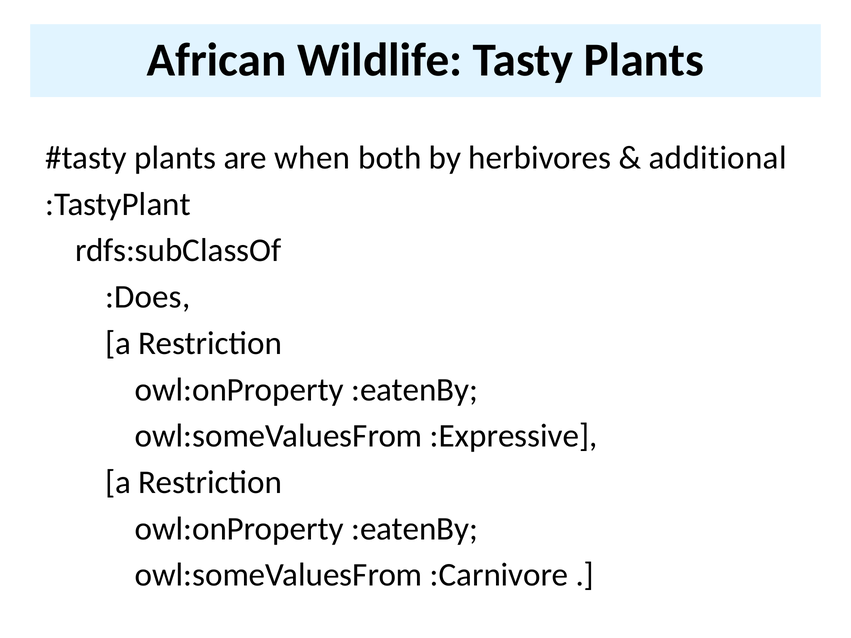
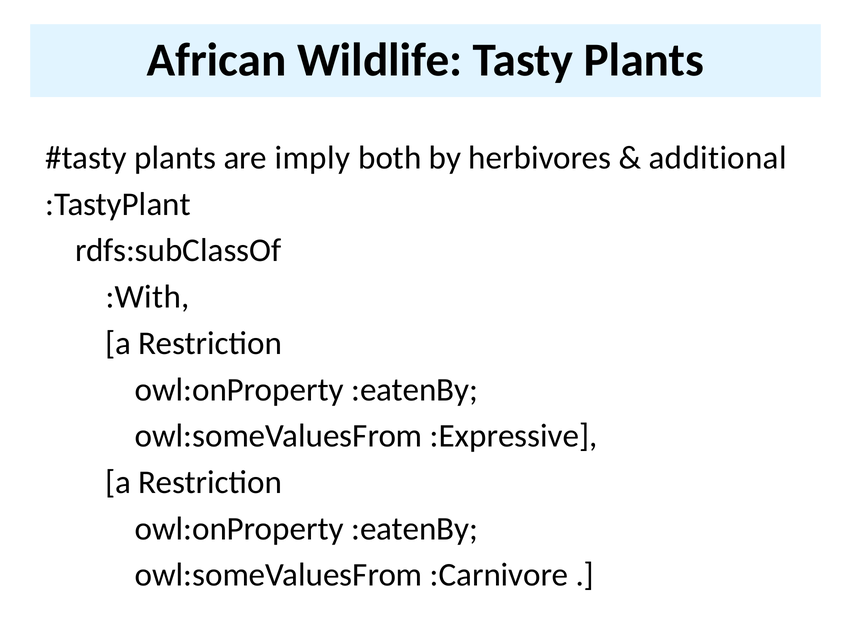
when: when -> imply (312, 158)
:Does: :Does -> :With (148, 297)
